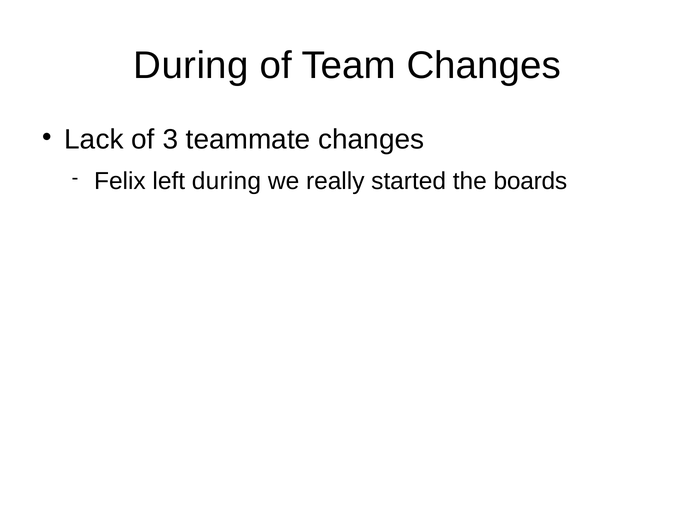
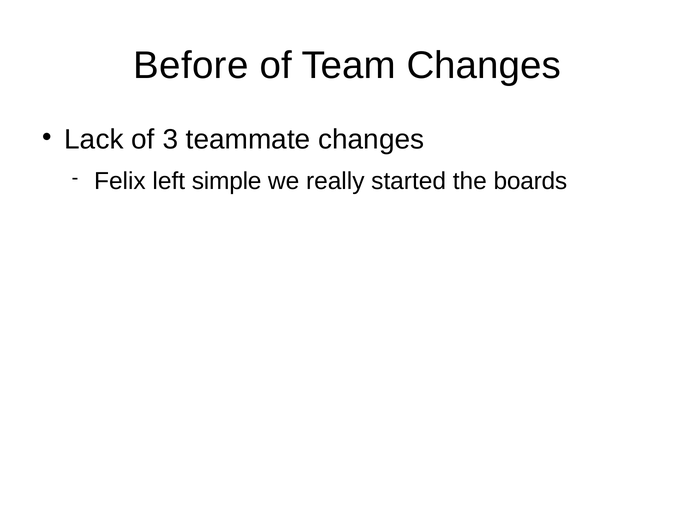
During: During -> Before (191, 66)
left during: during -> simple (227, 181)
